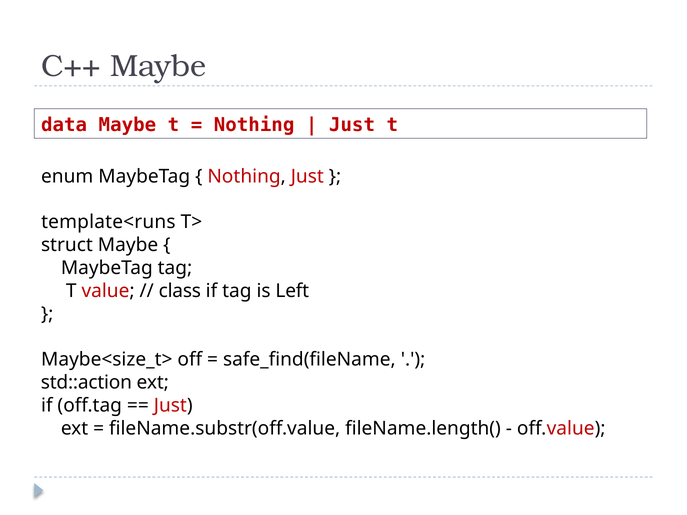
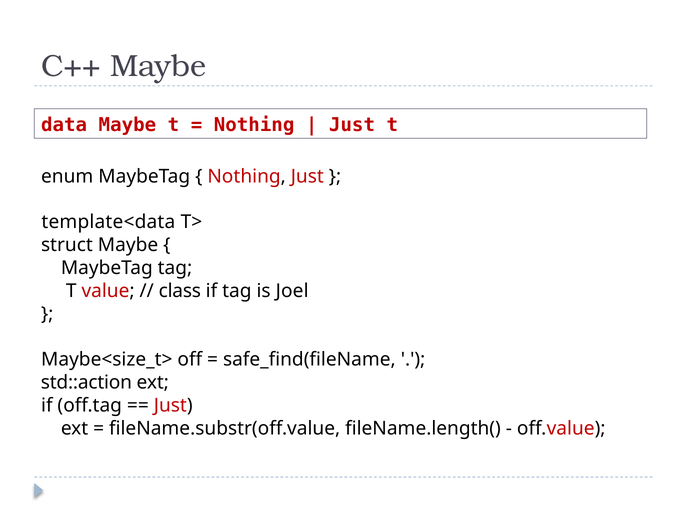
template<runs: template<runs -> template<data (108, 222)
Left: Left -> Joel (292, 291)
